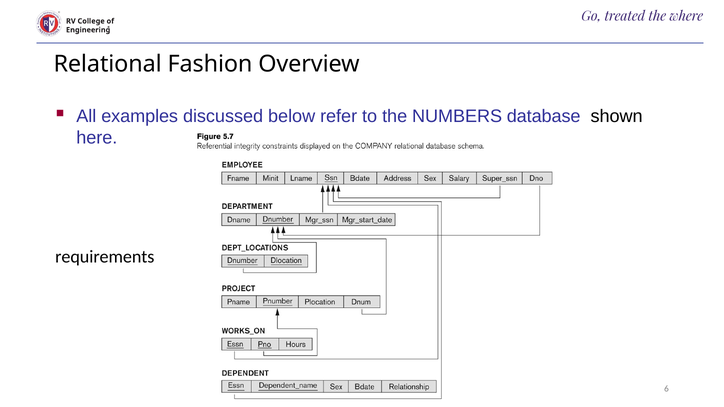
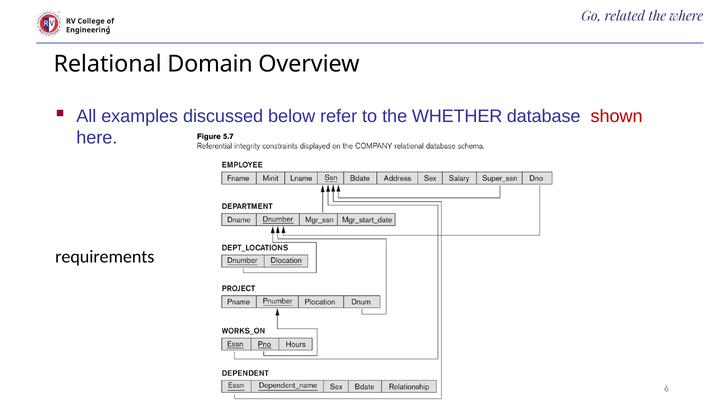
treated: treated -> related (625, 16)
Fashion: Fashion -> Domain (210, 64)
NUMBERS: NUMBERS -> WHETHER (457, 116)
shown colour: black -> red (617, 116)
